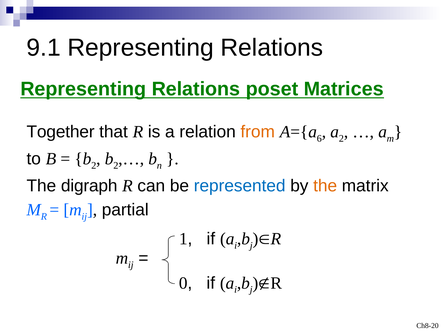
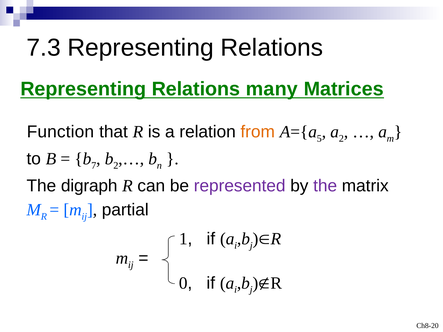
9.1: 9.1 -> 7.3 (44, 48)
poset: poset -> many (272, 89)
Together: Together -> Function (60, 132)
6: 6 -> 5 (319, 139)
2: 2 -> 7 (94, 166)
represented colour: blue -> purple (240, 186)
the colour: orange -> purple (325, 186)
